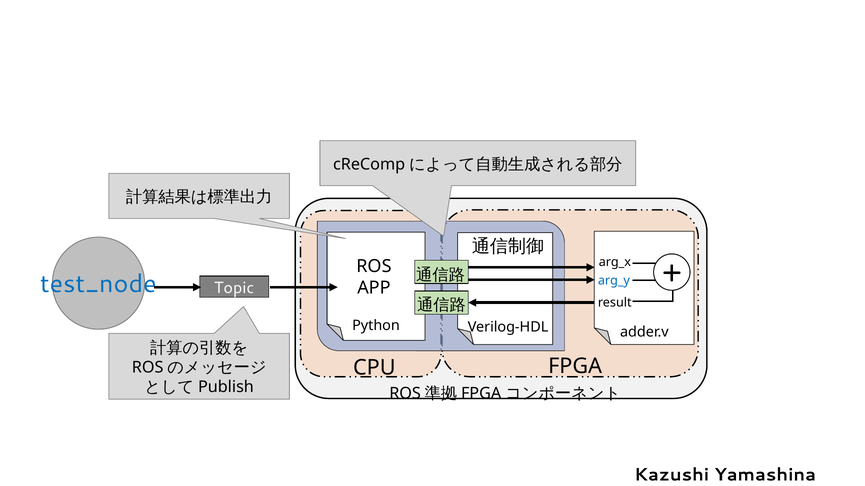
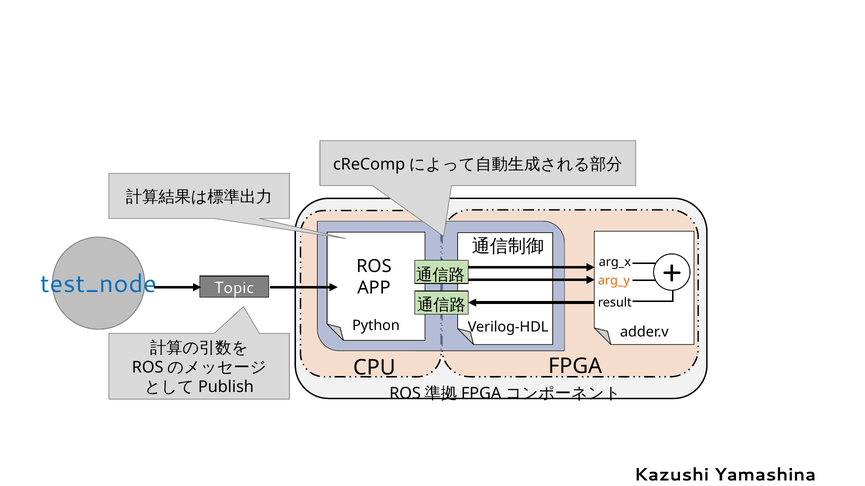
arg_y colour: blue -> orange (614, 281)
